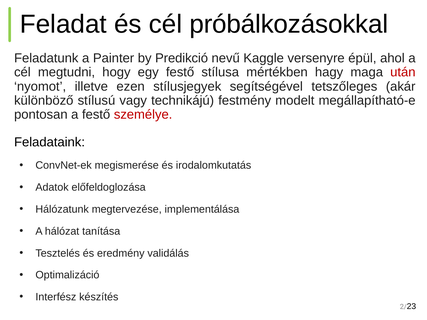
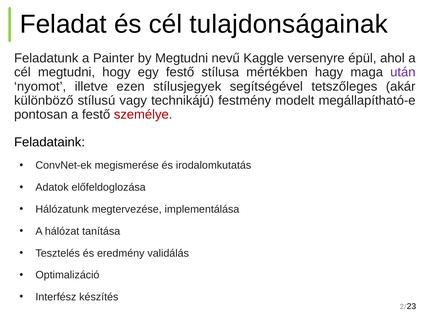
próbálkozásokkal: próbálkozásokkal -> tulajdonságainak (289, 24)
by Predikció: Predikció -> Megtudni (182, 58)
után colour: red -> purple (403, 72)
